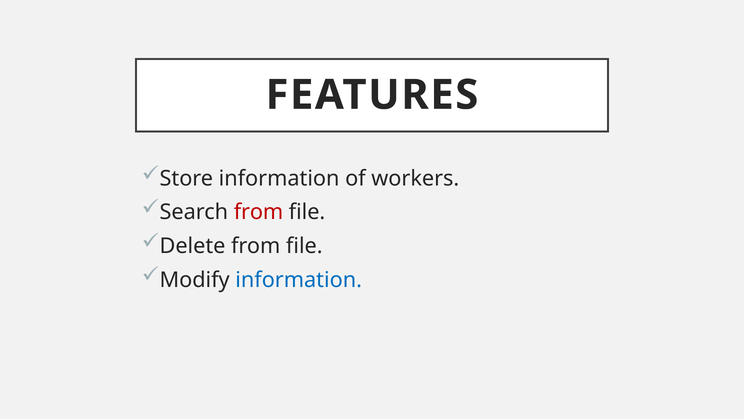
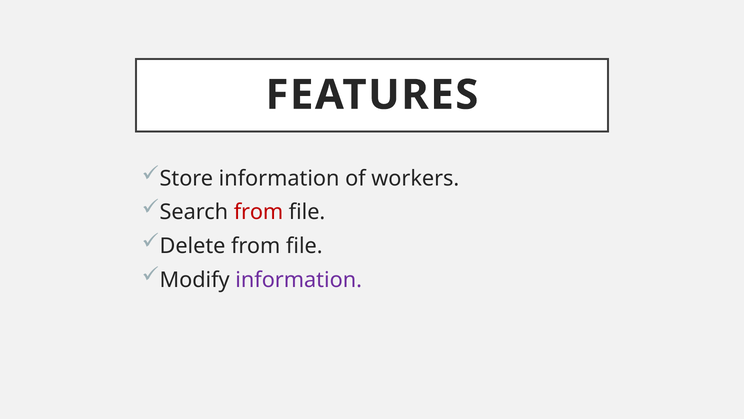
information colour: blue -> purple (299, 280)
